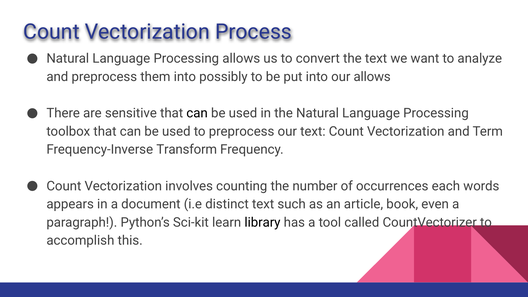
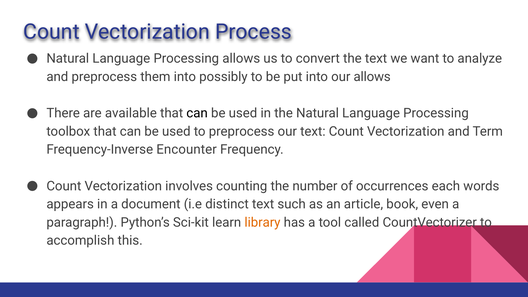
sensitive: sensitive -> available (131, 113)
Transform: Transform -> Encounter (187, 150)
library colour: black -> orange (262, 222)
